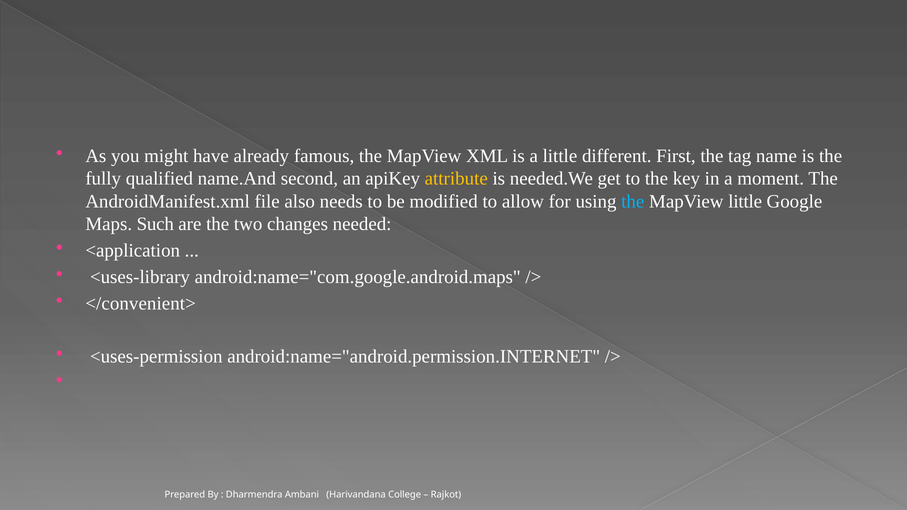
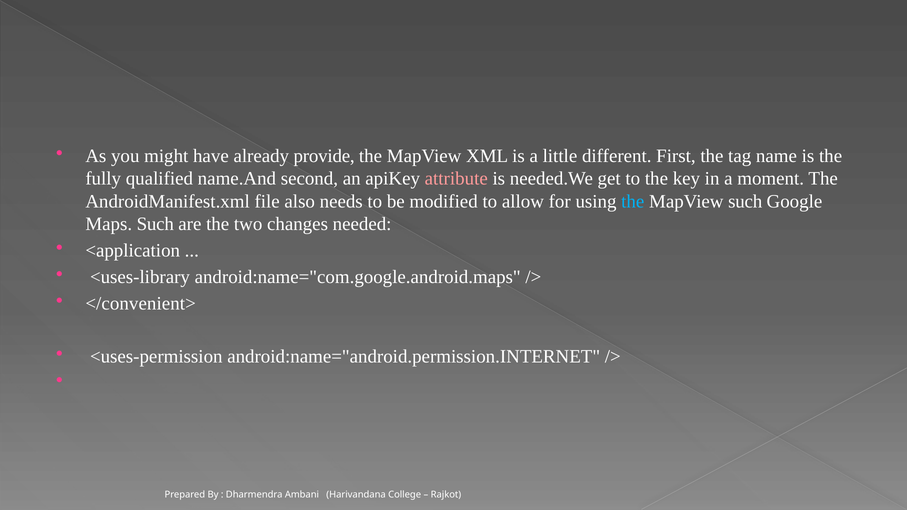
famous: famous -> provide (324, 156)
attribute colour: yellow -> pink (456, 179)
MapView little: little -> such (745, 202)
